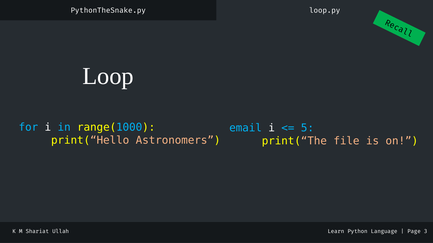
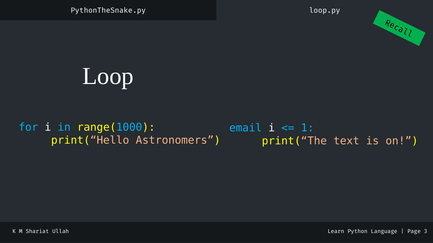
5: 5 -> 1 (307, 128)
file: file -> text (346, 141)
